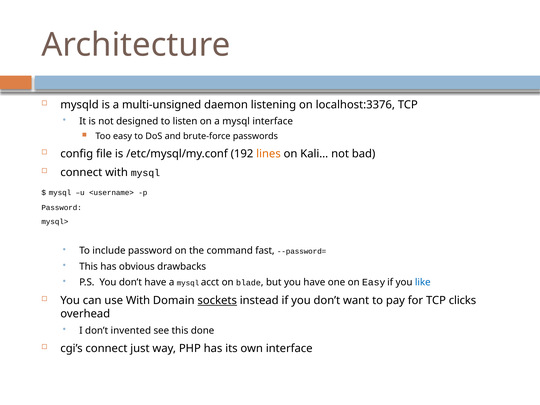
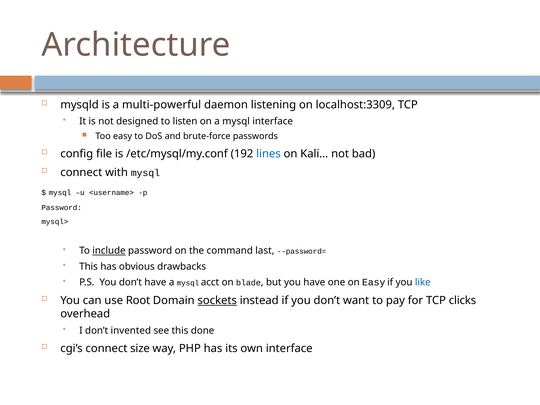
multi-unsigned: multi-unsigned -> multi-powerful (162, 105)
localhost:3376: localhost:3376 -> localhost:3309 (355, 105)
lines colour: orange -> blue (268, 154)
include underline: none -> present (109, 251)
fast: fast -> last (265, 251)
use With: With -> Root (138, 300)
just: just -> size (140, 348)
